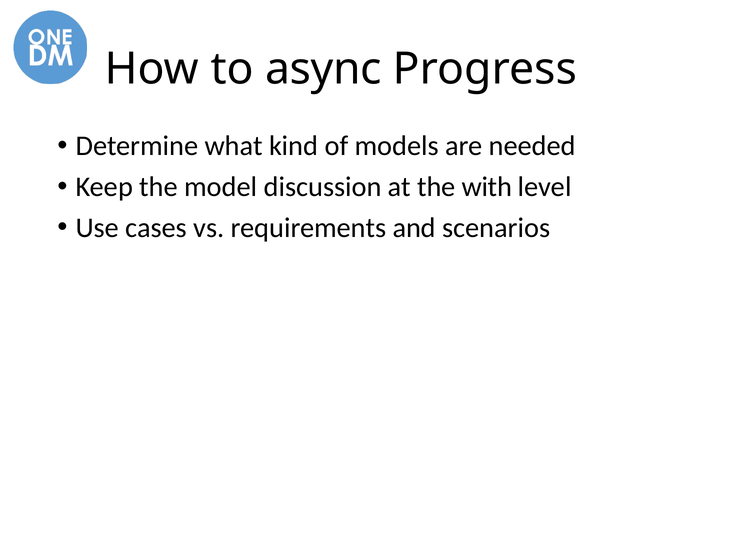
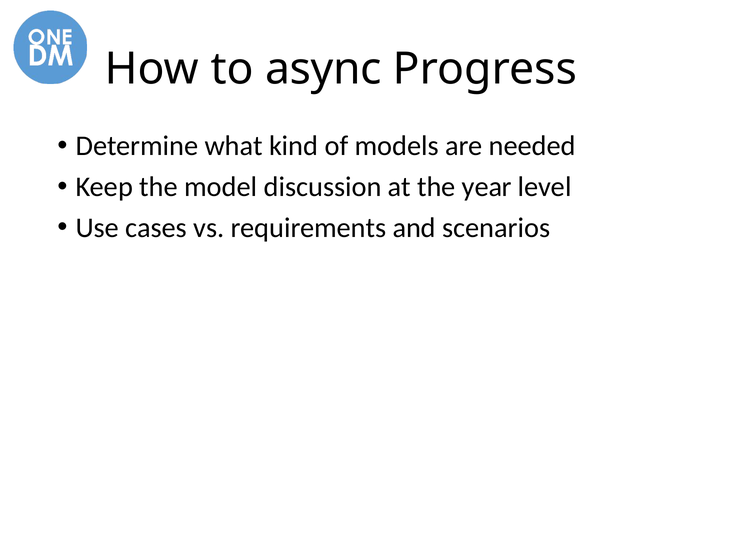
with: with -> year (487, 187)
